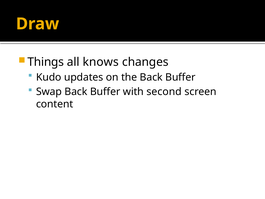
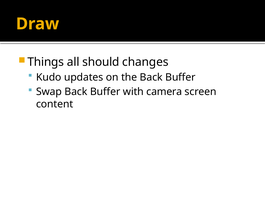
knows: knows -> should (101, 62)
second: second -> camera (164, 92)
